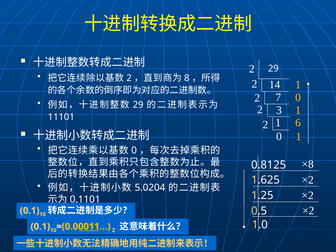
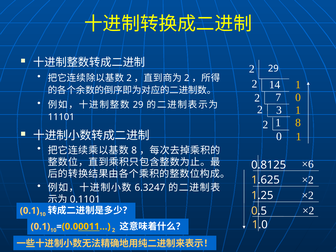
8: 8 -> 2 (187, 78)
1 6: 6 -> 8 (298, 123)
0: 0 -> 8 (134, 150)
×8: ×8 -> ×6 (308, 164)
5.0204: 5.0204 -> 6.3247 (150, 188)
